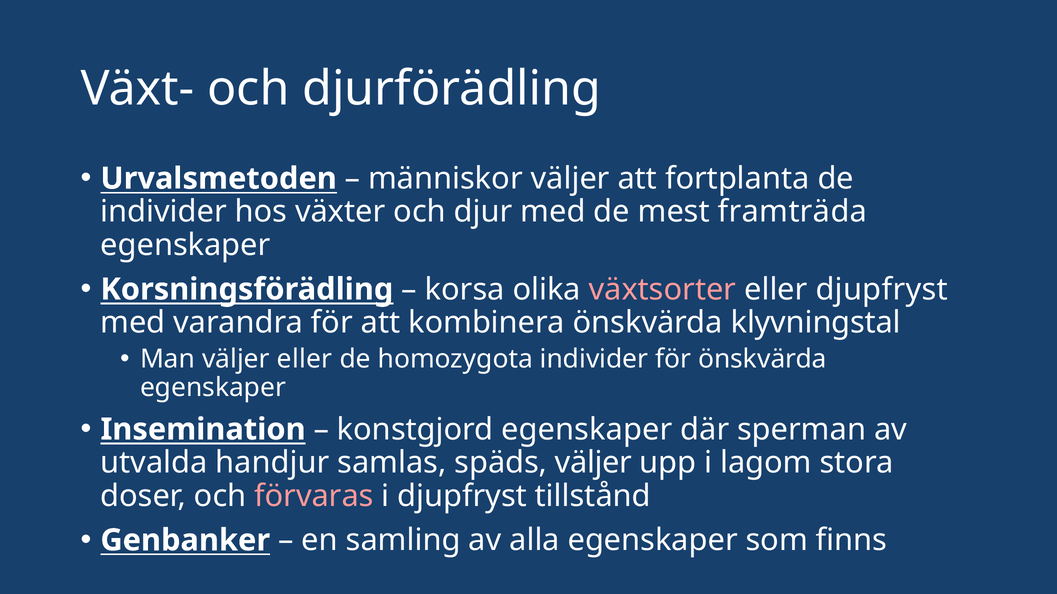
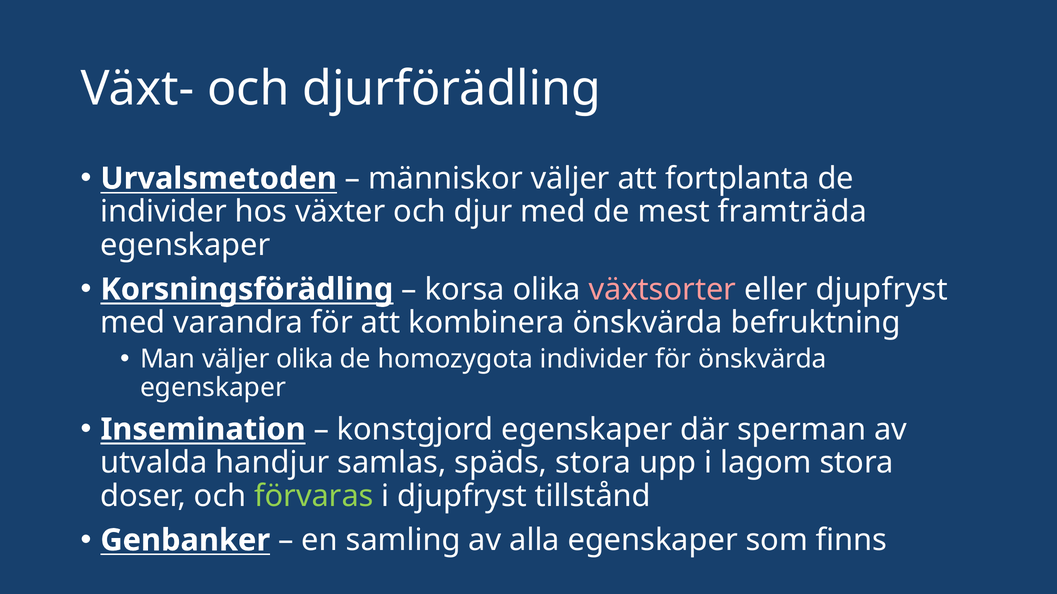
klyvningstal: klyvningstal -> befruktning (816, 323)
väljer eller: eller -> olika (305, 359)
späds väljer: väljer -> stora (593, 463)
förvaras colour: pink -> light green (314, 496)
